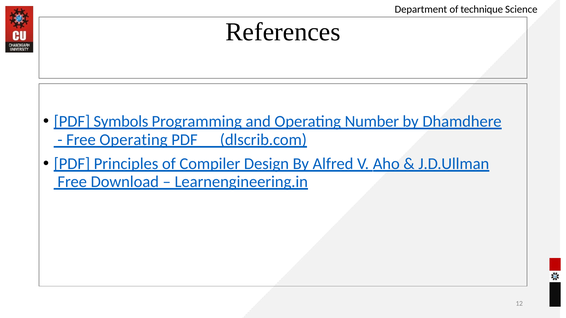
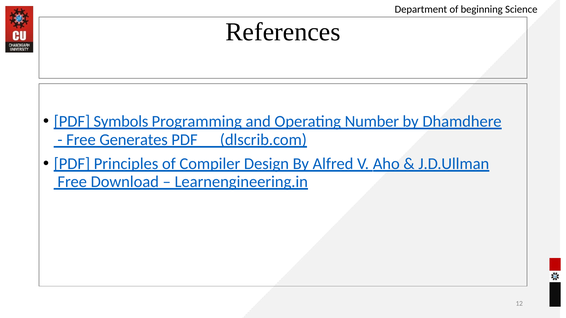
technique: technique -> beginning (482, 9)
Free Operating: Operating -> Generates (134, 140)
